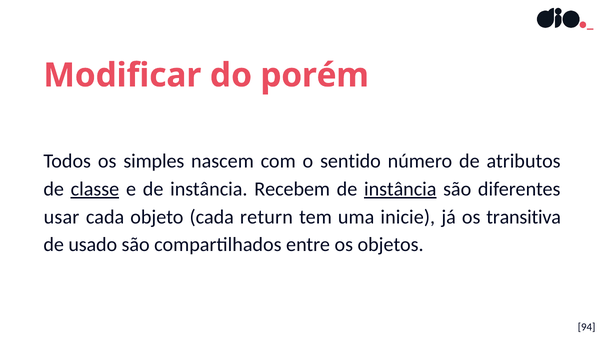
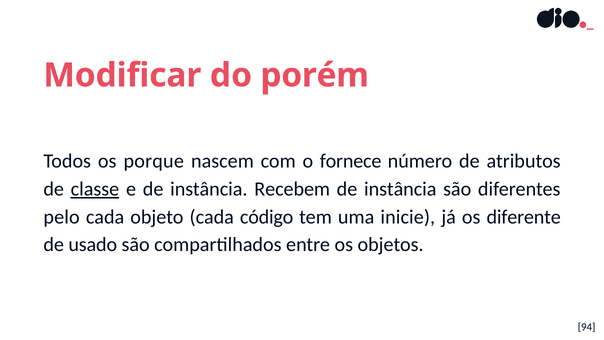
simples: simples -> porque (154, 161)
sentido: sentido -> fornece (351, 161)
instância underline: present -> none (400, 189)
usar: usar -> pelo (62, 217)
return: return -> código (267, 217)
transitiva: transitiva -> diferente (524, 217)
